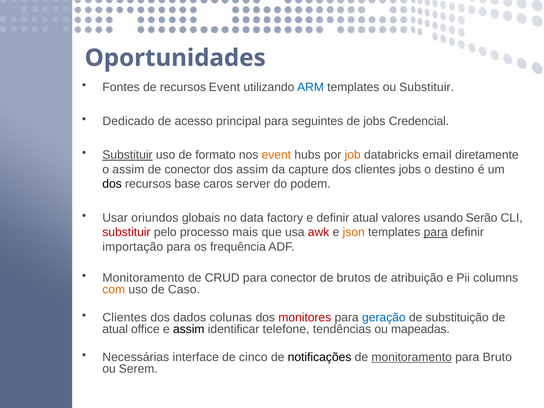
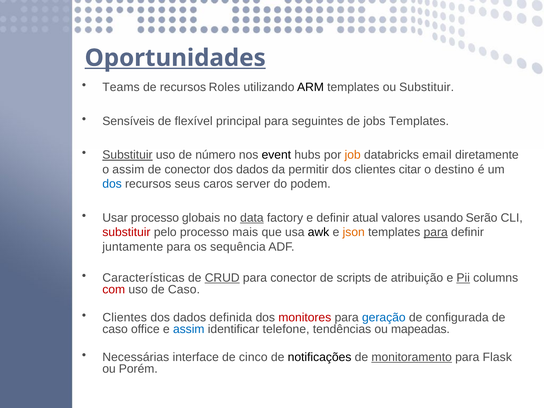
Oportunidades underline: none -> present (175, 58)
Fontes: Fontes -> Teams (121, 87)
recursos Event: Event -> Roles (224, 87)
ARM colour: blue -> black (311, 87)
Dedicado: Dedicado -> Sensíveis (128, 121)
acesso: acesso -> flexível (194, 121)
jobs Credencial: Credencial -> Templates (419, 121)
formato: formato -> número (216, 155)
event colour: orange -> black (276, 155)
assim: assim -> dados (252, 169)
capture: capture -> permitir (309, 169)
clientes jobs: jobs -> citar (410, 169)
dos colour: black -> blue (112, 184)
base: base -> seus (187, 184)
Usar oriundos: oriundos -> processo (155, 218)
data underline: none -> present (252, 218)
awk colour: red -> black (319, 232)
importação: importação -> juntamente (133, 247)
frequência: frequência -> sequência (238, 247)
Monitoramento: Monitoramento -> Características (143, 278)
CRUD underline: none -> present (222, 278)
brutos: brutos -> scripts (354, 278)
Pii underline: none -> present (463, 278)
com colour: orange -> red (114, 289)
colunas: colunas -> definida (231, 318)
substituição: substituição -> configurada (457, 318)
atual: atual -> caso (115, 329)
assim colour: black -> blue (189, 329)
Bruto: Bruto -> Flask (497, 357)
Serem: Serem -> Porém (138, 369)
